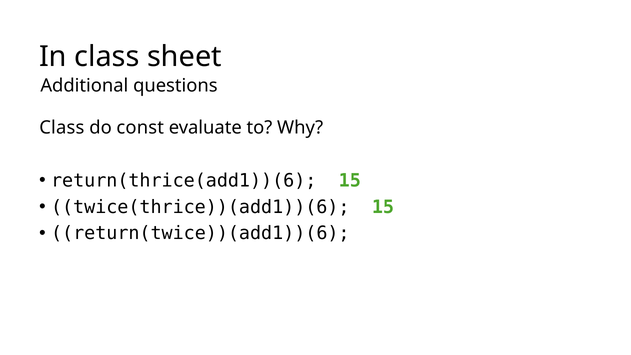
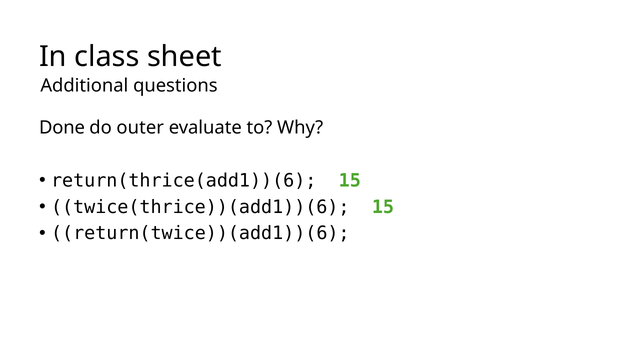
Class: Class -> Done (62, 128)
const: const -> outer (140, 128)
